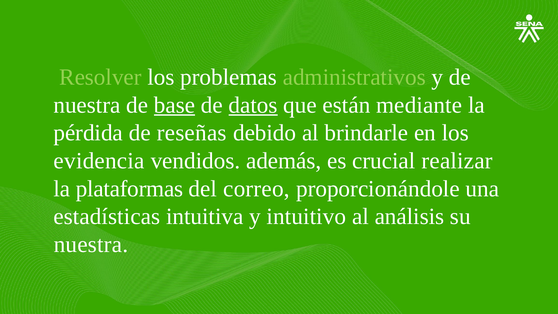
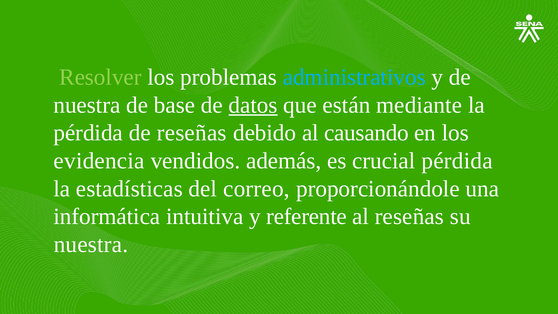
administrativos colour: light green -> light blue (354, 77)
base underline: present -> none (174, 105)
brindarle: brindarle -> causando (367, 133)
crucial realizar: realizar -> pérdida (457, 161)
plataformas: plataformas -> estadísticas (129, 189)
estadísticas: estadísticas -> informática (107, 217)
intuitivo: intuitivo -> referente (307, 217)
al análisis: análisis -> reseñas (409, 217)
